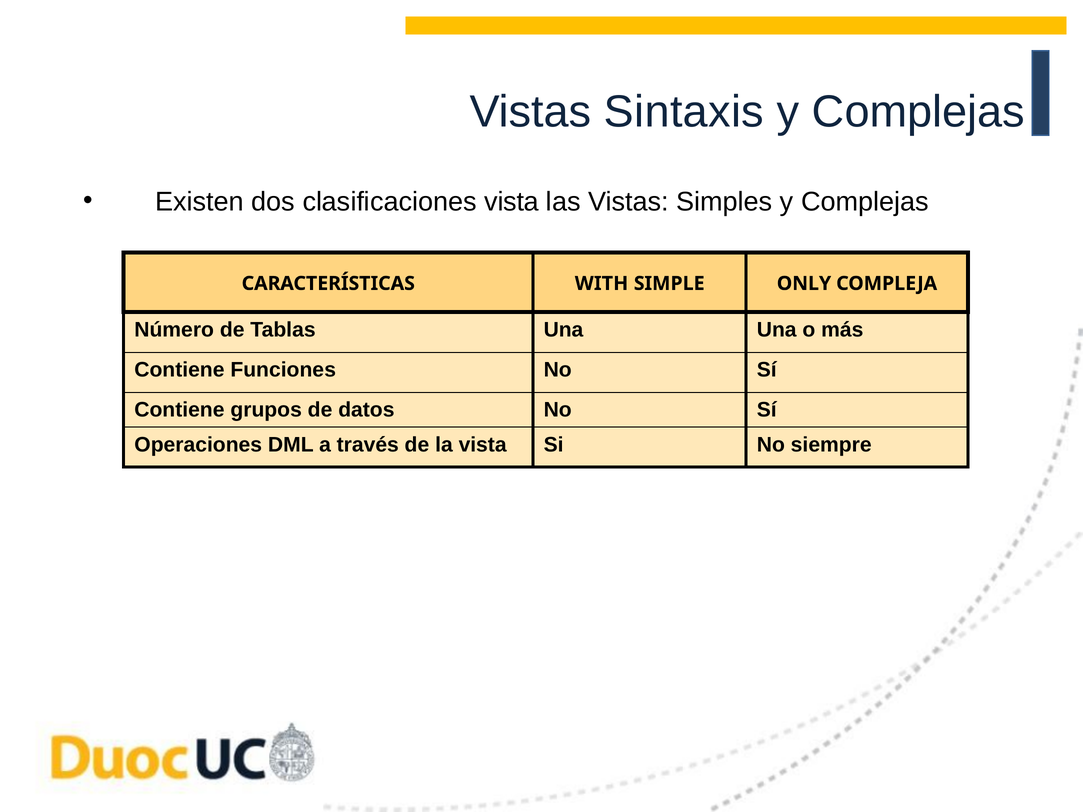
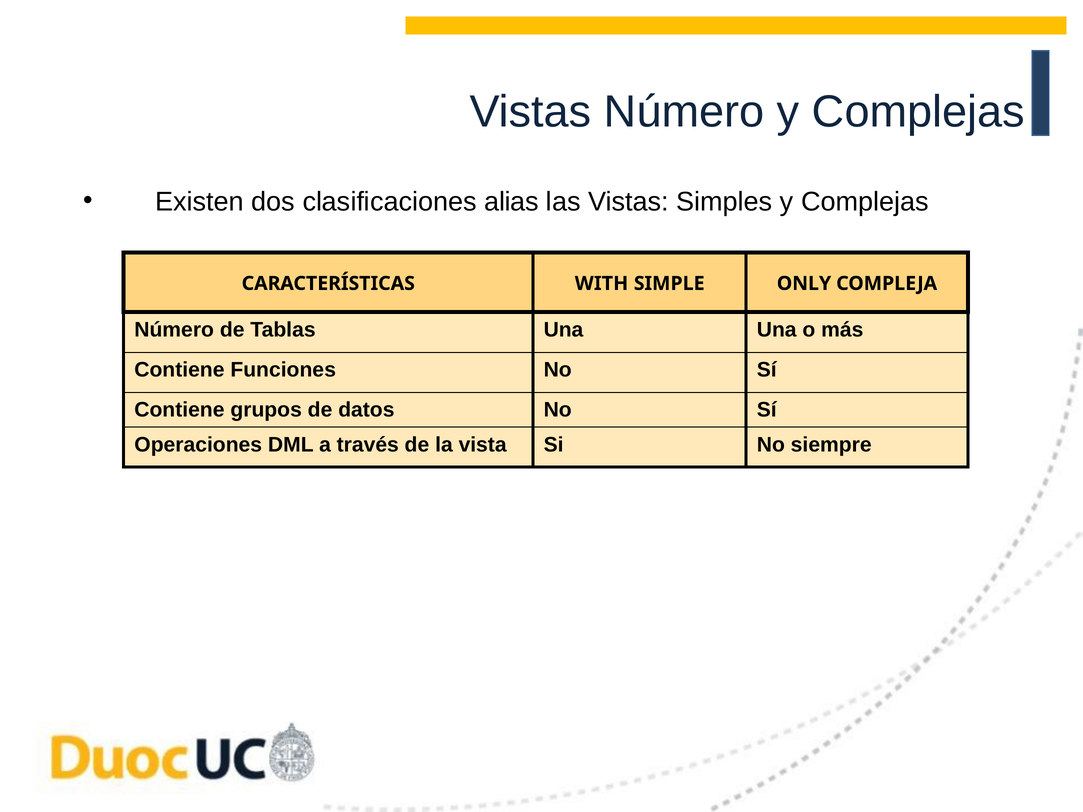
Vistas Sintaxis: Sintaxis -> Número (684, 112)
clasificaciones vista: vista -> alias (512, 202)
